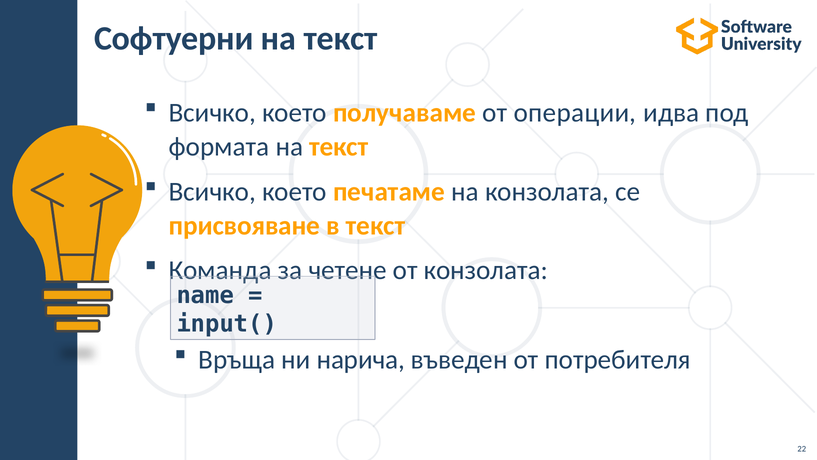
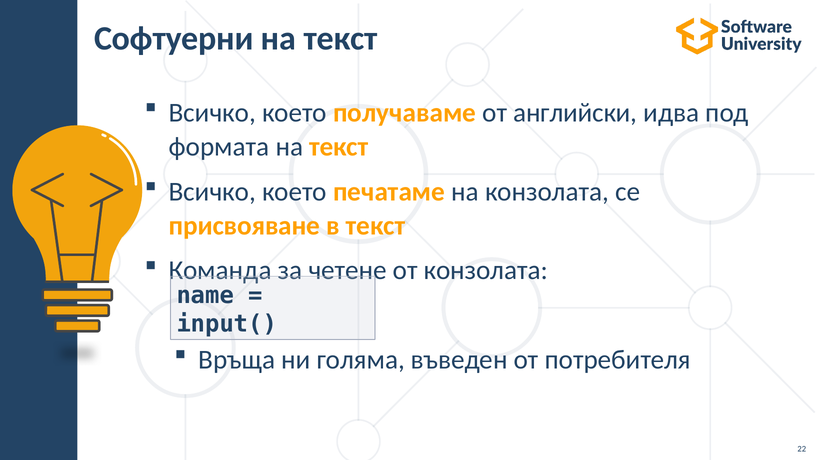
операции: операции -> английски (575, 113)
нарича: нарича -> голяма (361, 359)
